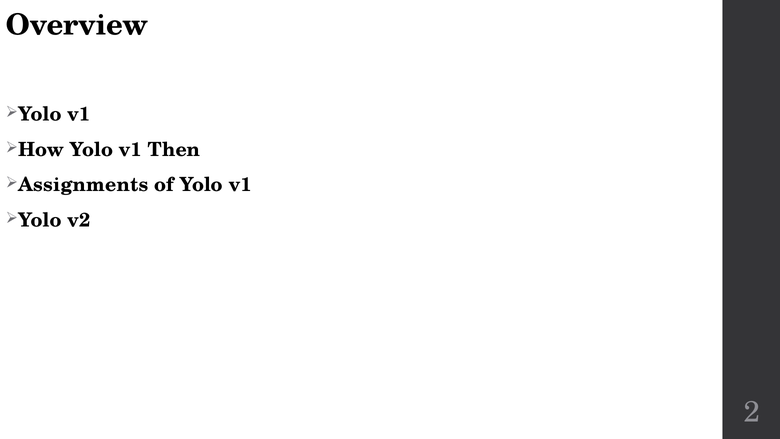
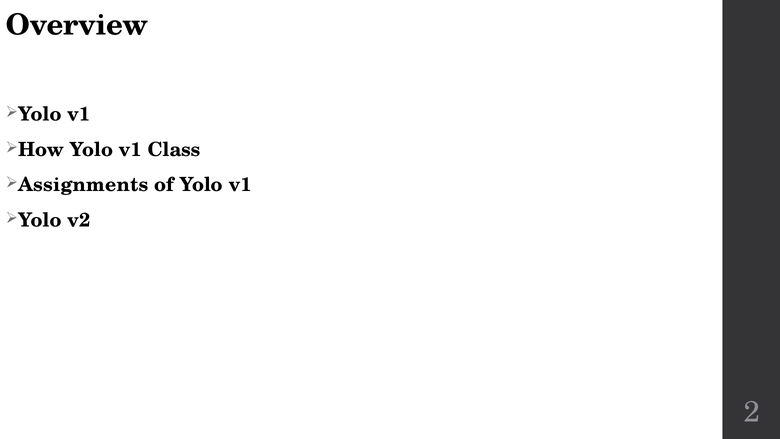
Then: Then -> Class (174, 150)
